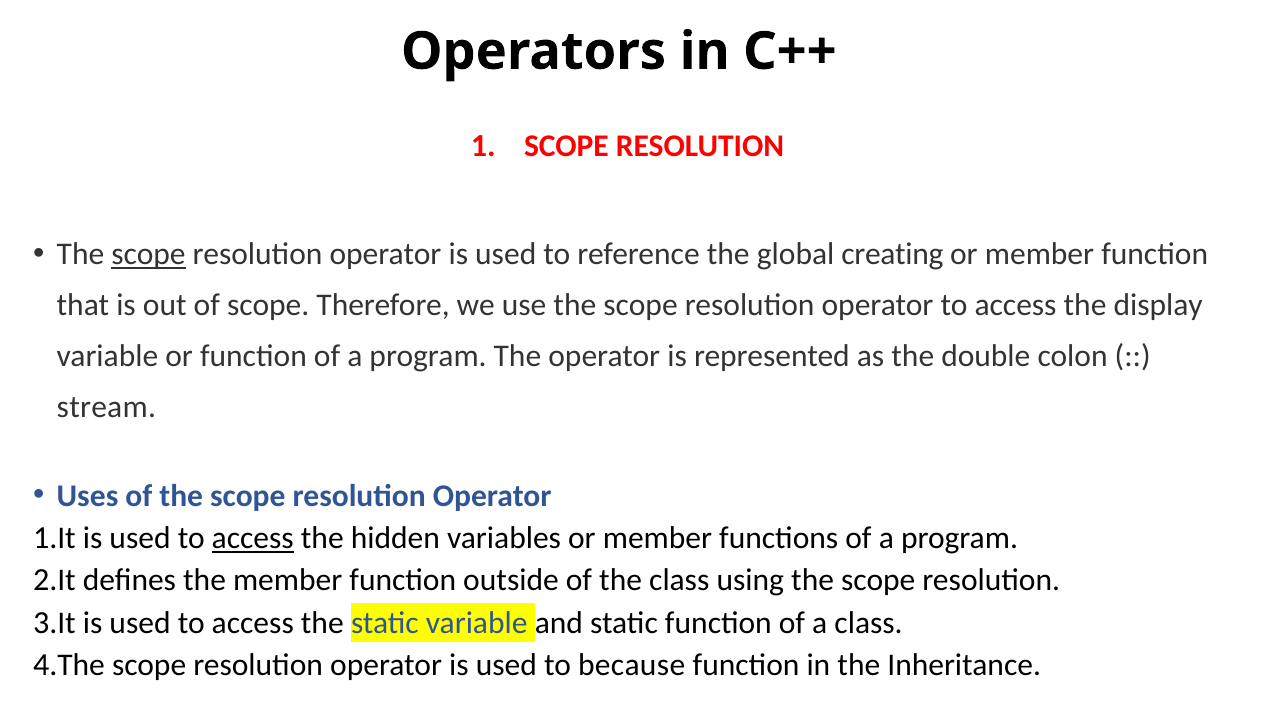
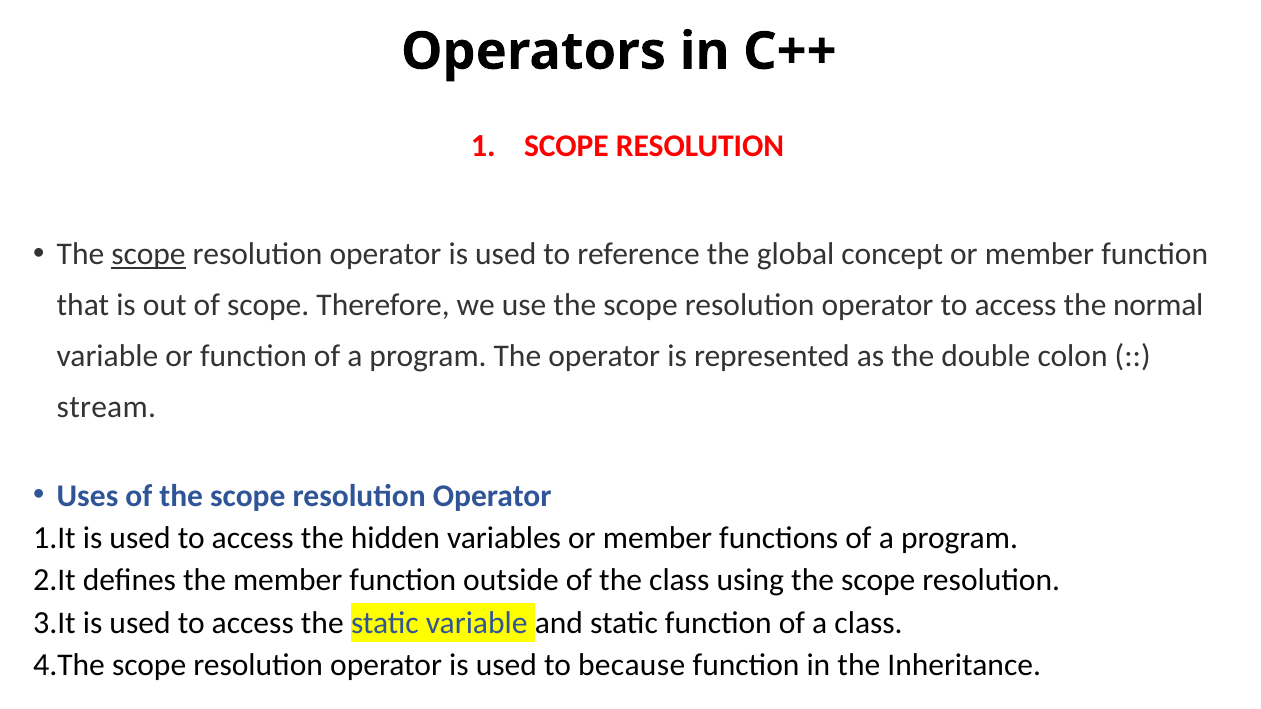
creating: creating -> concept (892, 254)
display: display -> normal (1158, 305)
access underline: present -> none (253, 538)
